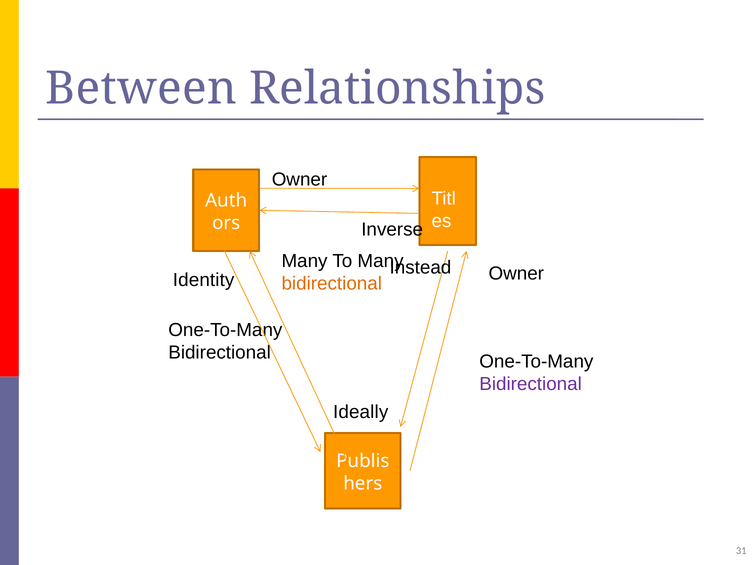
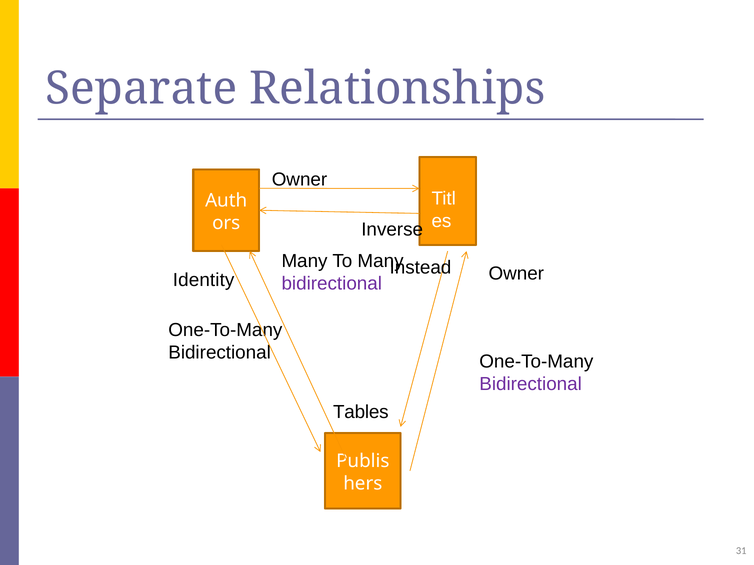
Between: Between -> Separate (141, 89)
bidirectional colour: orange -> purple (332, 284)
Ideally: Ideally -> Tables (361, 412)
